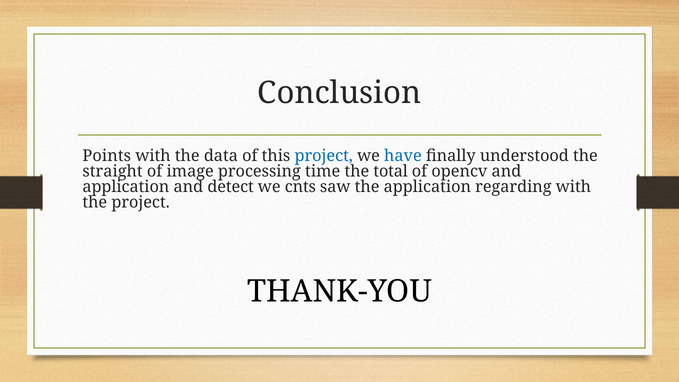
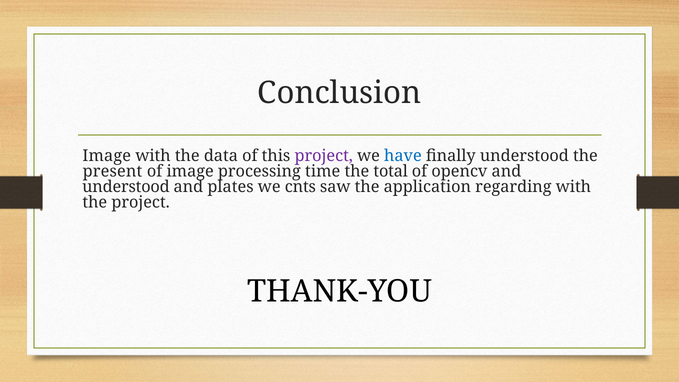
Points: Points -> Image (107, 156)
project colour: blue -> purple (324, 156)
straight: straight -> present (113, 171)
application: application -> understood (126, 187)
detect: detect -> plates (231, 187)
